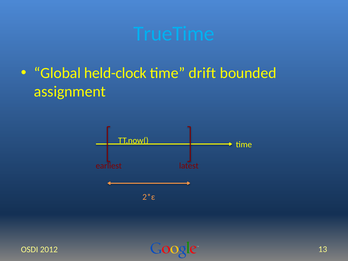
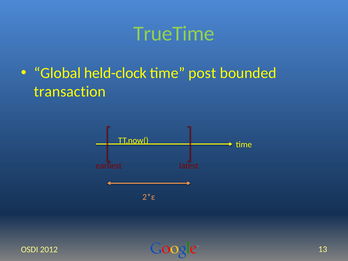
TrueTime colour: light blue -> light green (174, 34)
drift: drift -> post (202, 73)
assignment: assignment -> transaction (70, 92)
